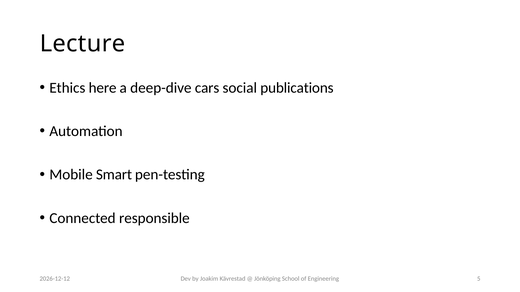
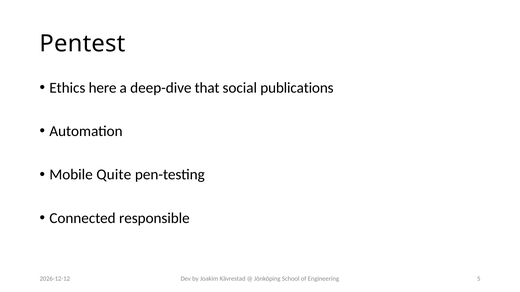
Lecture: Lecture -> Pentest (83, 44)
cars: cars -> that (207, 88)
Smart: Smart -> Quite (114, 175)
